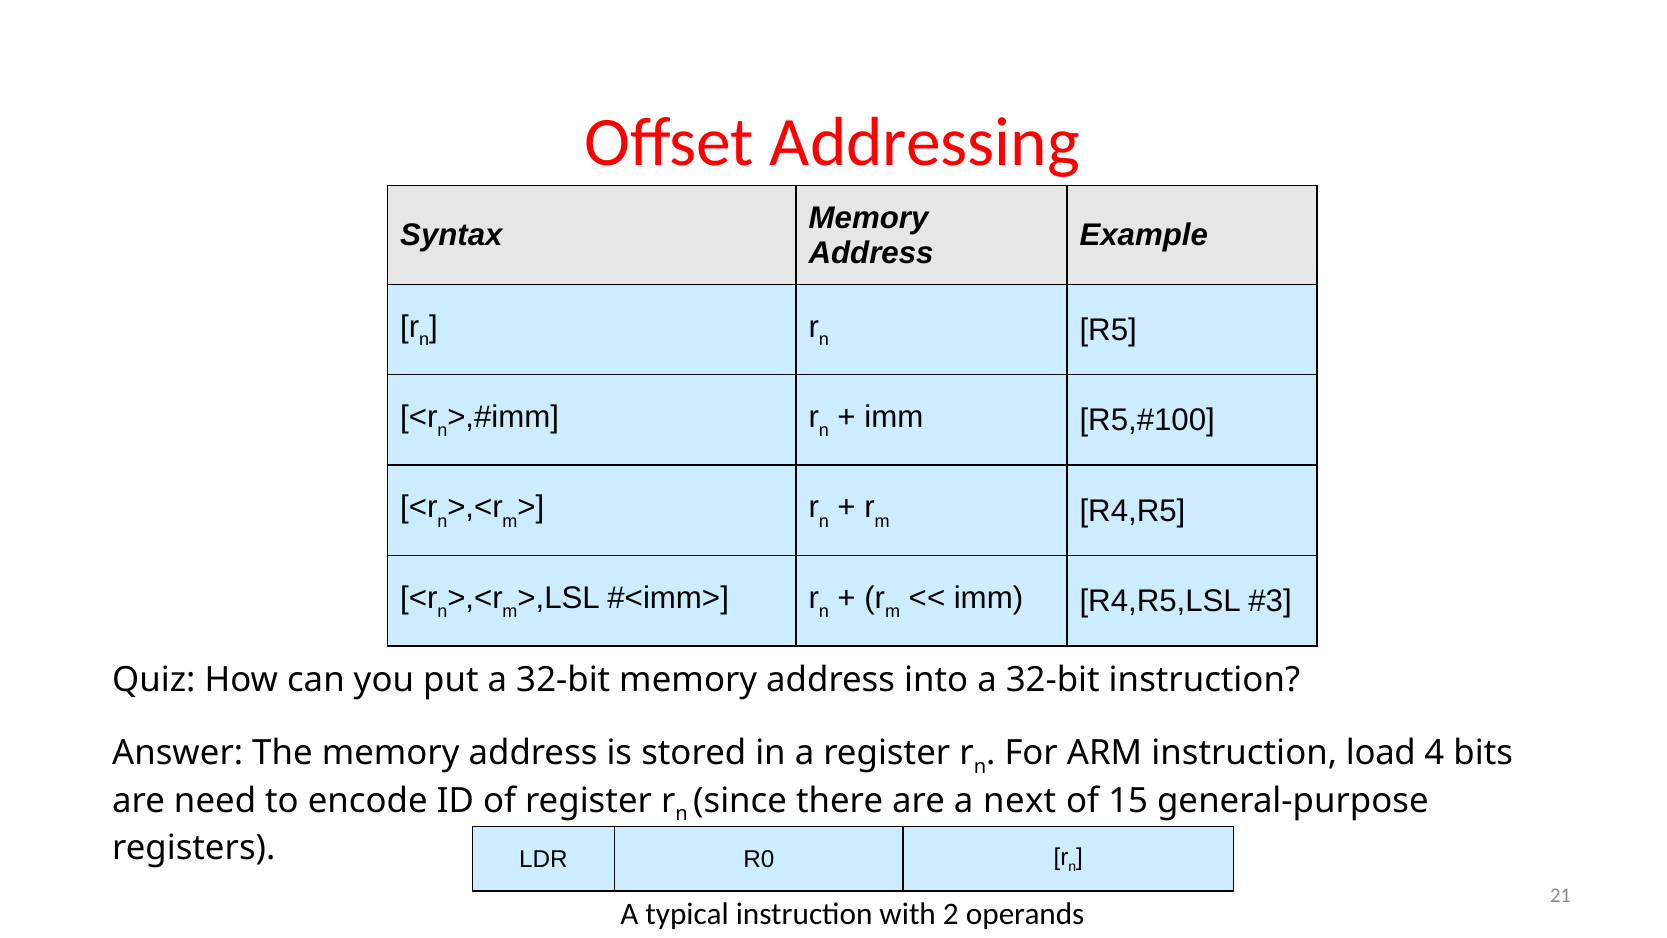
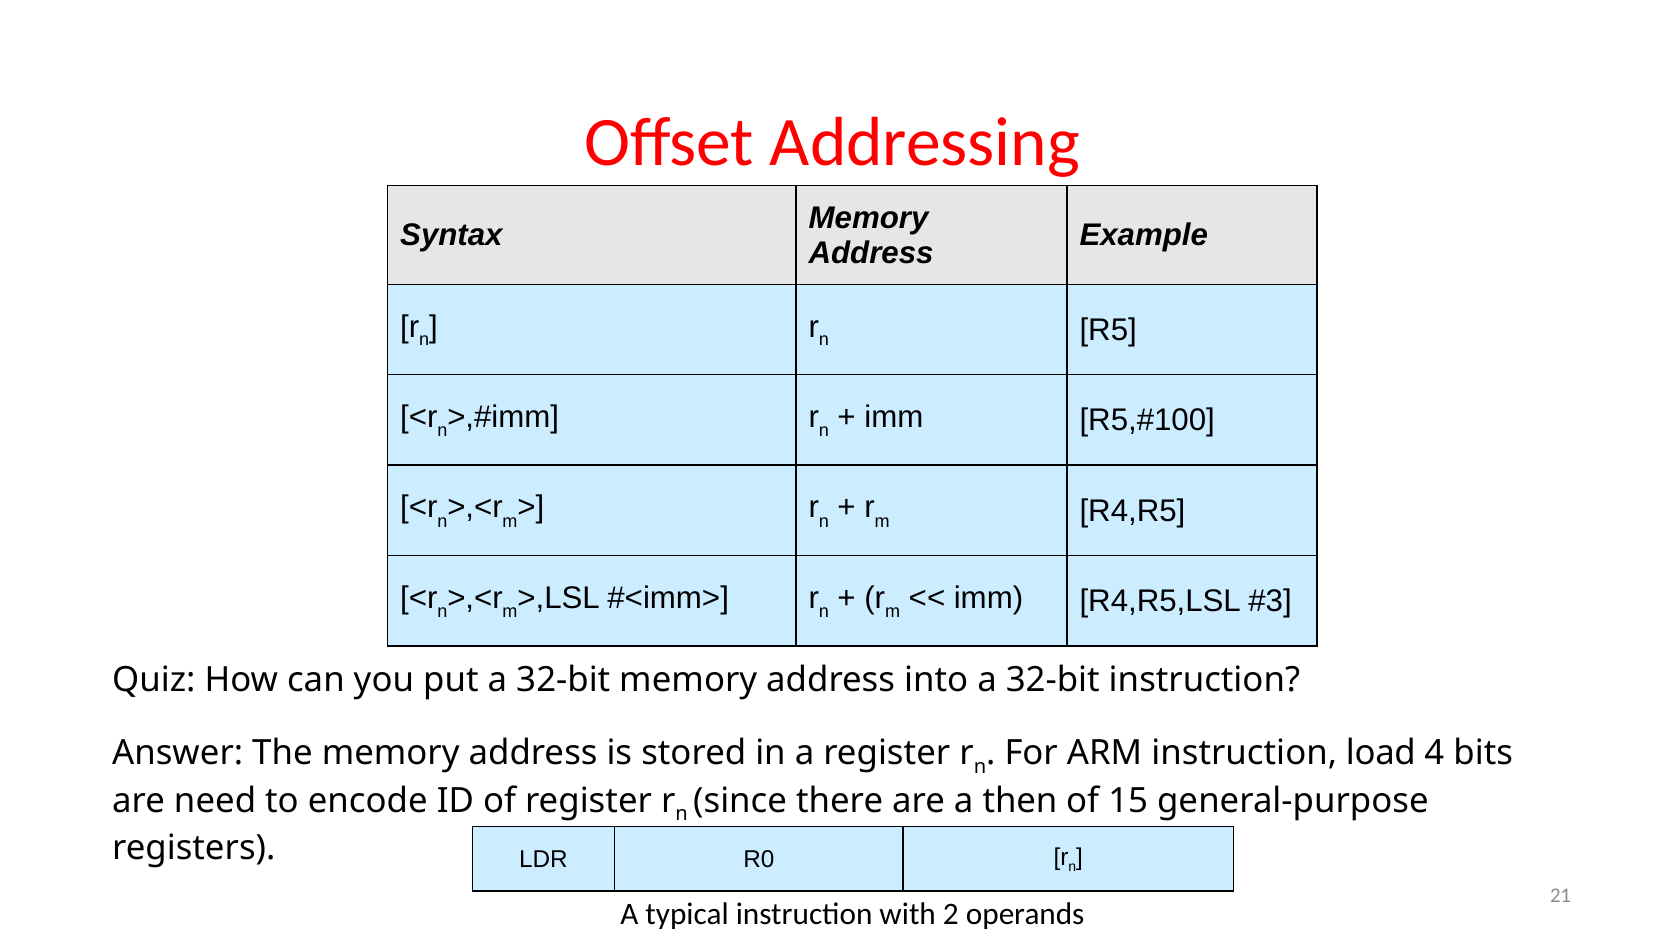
next: next -> then (1020, 800)
